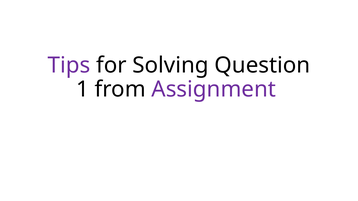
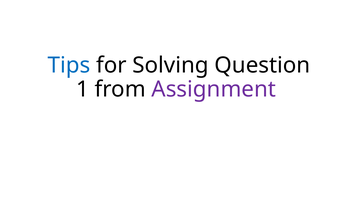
Tips colour: purple -> blue (69, 65)
